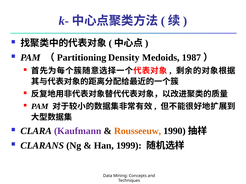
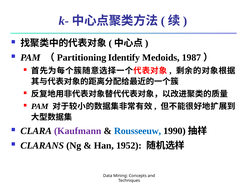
Density: Density -> Identify (124, 58)
Rousseeuw colour: orange -> blue (138, 131)
1999: 1999 -> 1952 (129, 146)
